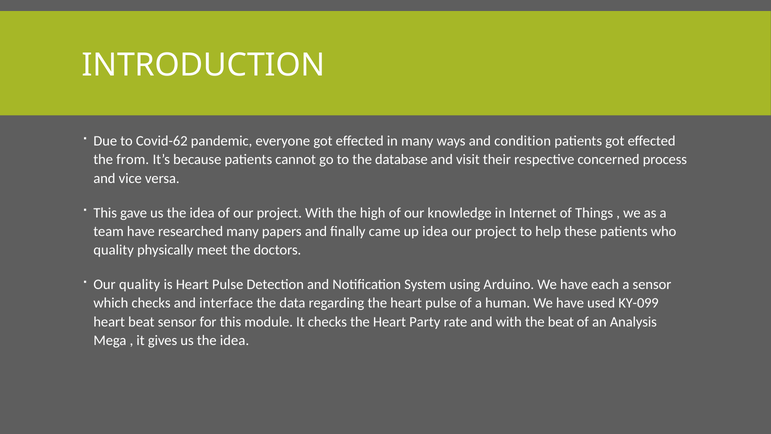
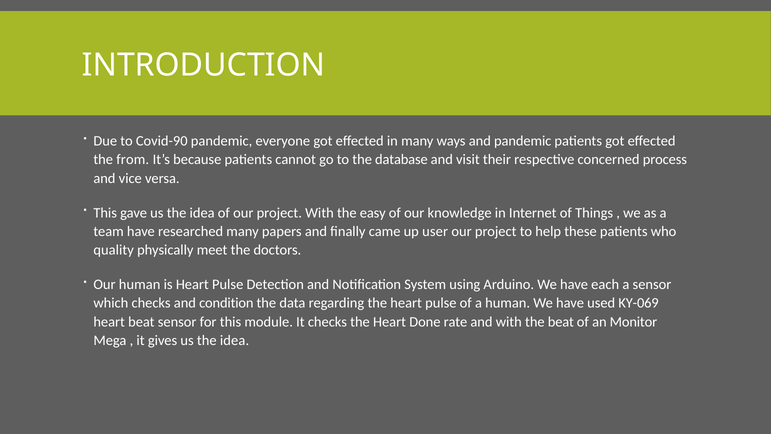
Covid-62: Covid-62 -> Covid-90 (162, 141)
and condition: condition -> pandemic (523, 141)
high: high -> easy (373, 213)
up idea: idea -> user (435, 231)
Our quality: quality -> human (140, 284)
interface: interface -> condition (226, 303)
KY-099: KY-099 -> KY-069 (639, 303)
Party: Party -> Done (425, 322)
Analysis: Analysis -> Monitor (633, 322)
